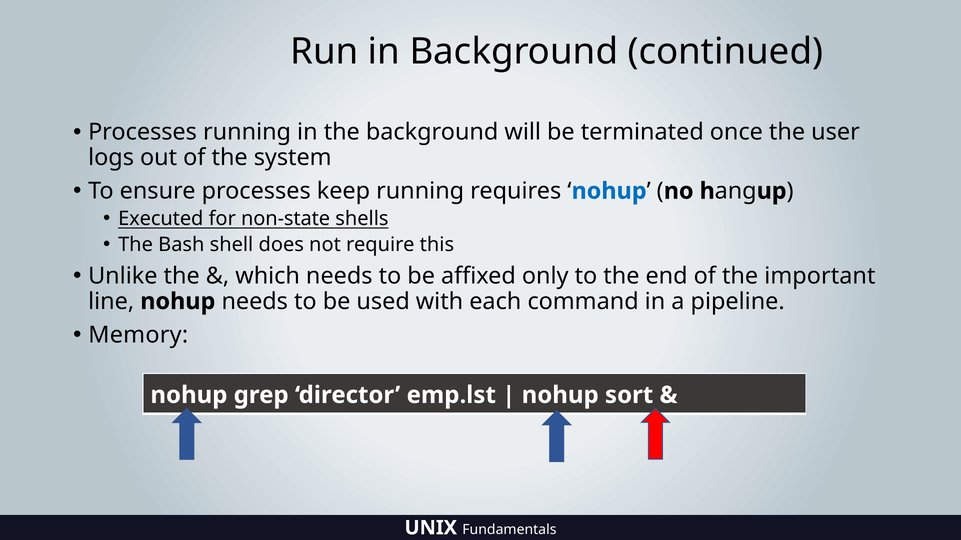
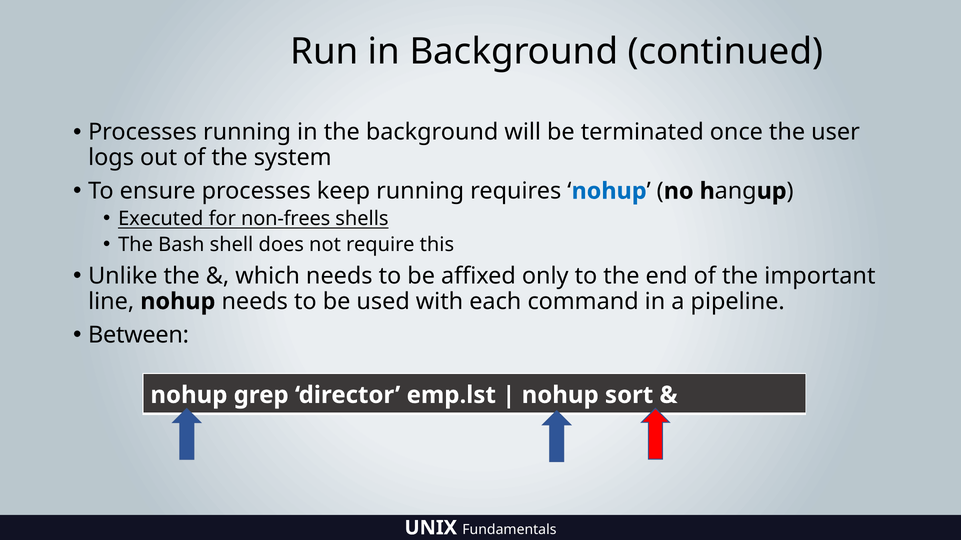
non-state: non-state -> non-frees (286, 219)
Memory: Memory -> Between (138, 335)
